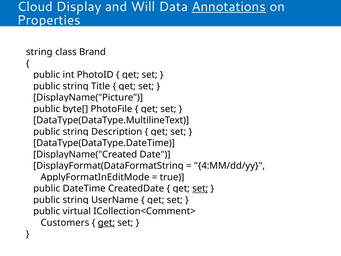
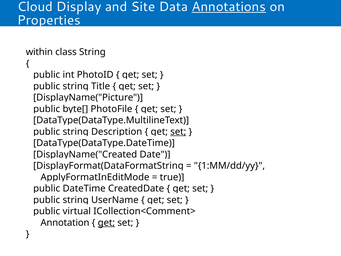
Will: Will -> Site (143, 7)
string: string -> within (39, 52)
class Brand: Brand -> String (92, 52)
set underline: none -> present (178, 132)
4:MM/dd/yy: 4:MM/dd/yy -> 1:MM/dd/yy (229, 166)
set underline: present -> none (200, 188)
Customers: Customers -> Annotation (65, 223)
